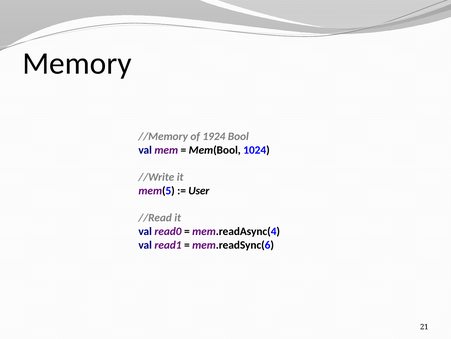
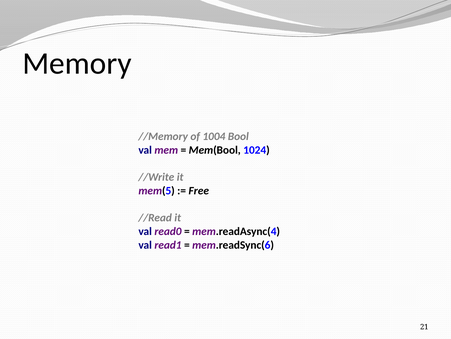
1924: 1924 -> 1004 (214, 136)
User: User -> Free (199, 190)
